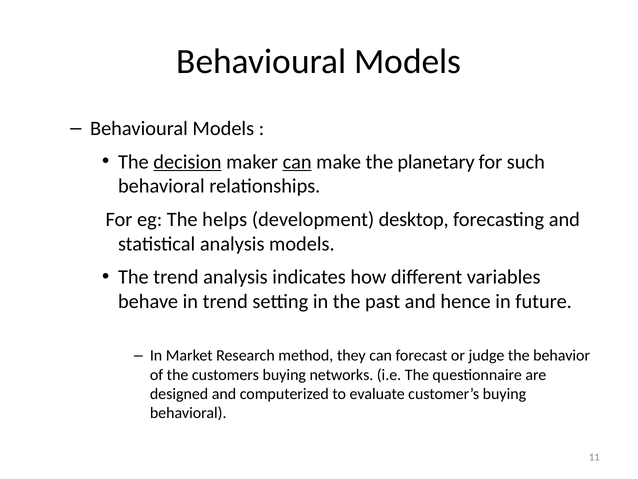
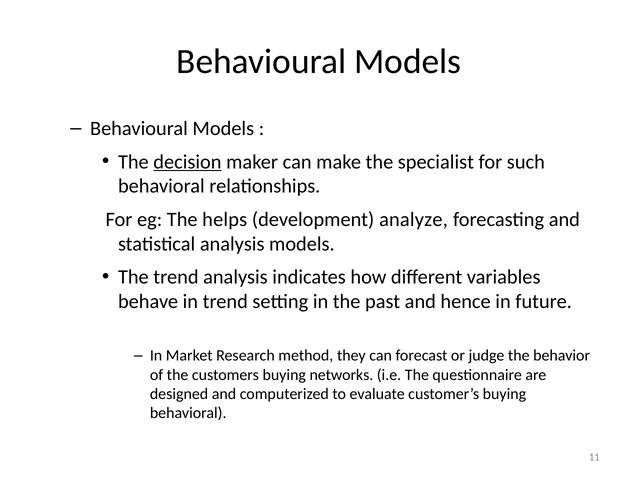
can underline: present -> none (297, 162)
planetary: planetary -> specialist (436, 162)
desktop: desktop -> analyze (414, 219)
